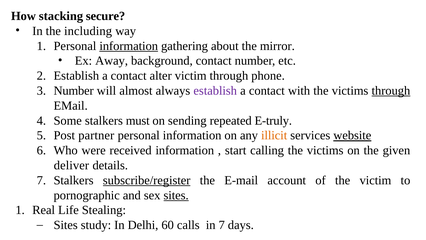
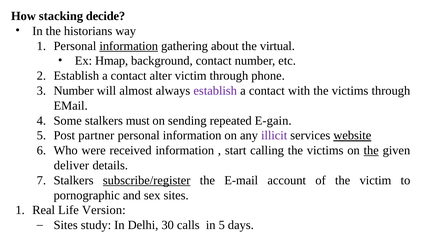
secure: secure -> decide (106, 16)
including: including -> historians (88, 31)
mirror: mirror -> virtual (277, 46)
Away: Away -> Hmap (112, 61)
through underline: present -> none (391, 91)
E-truly: E-truly -> E-gain (273, 120)
illicit colour: orange -> purple (274, 135)
the underline: none -> present (371, 150)
sites underline: present -> none (176, 195)
Stealing: Stealing -> Version (104, 210)
60: 60 -> 30 (168, 225)
in 7: 7 -> 5 (222, 225)
